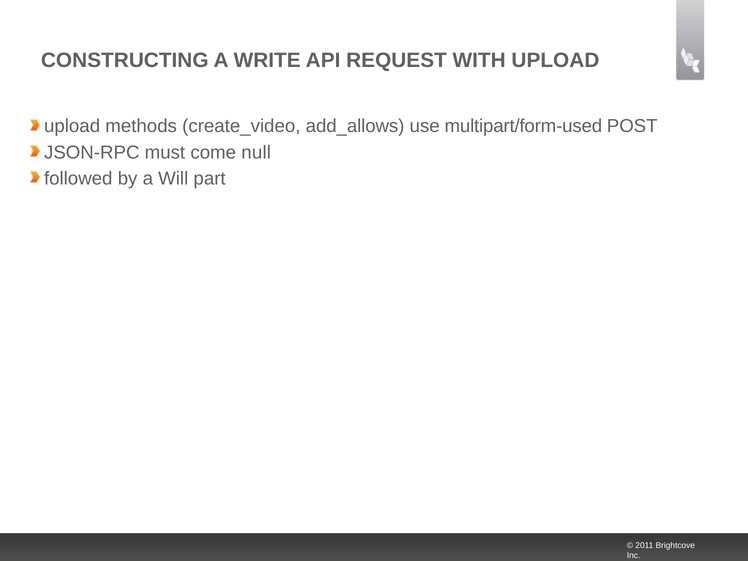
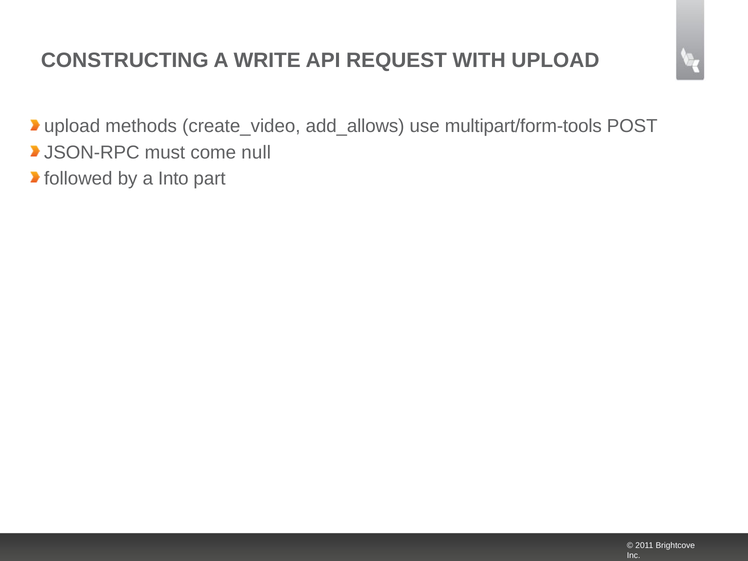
multipart/form-used: multipart/form-used -> multipart/form-tools (523, 126)
Will: Will -> Into (173, 179)
